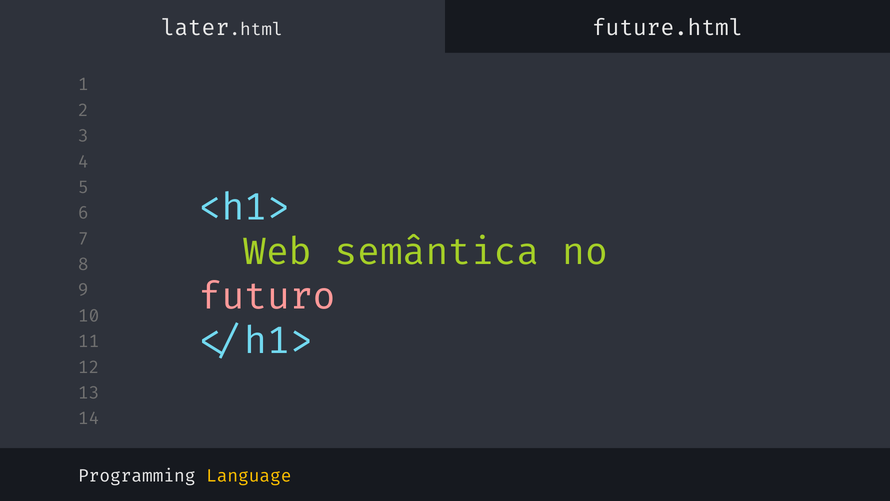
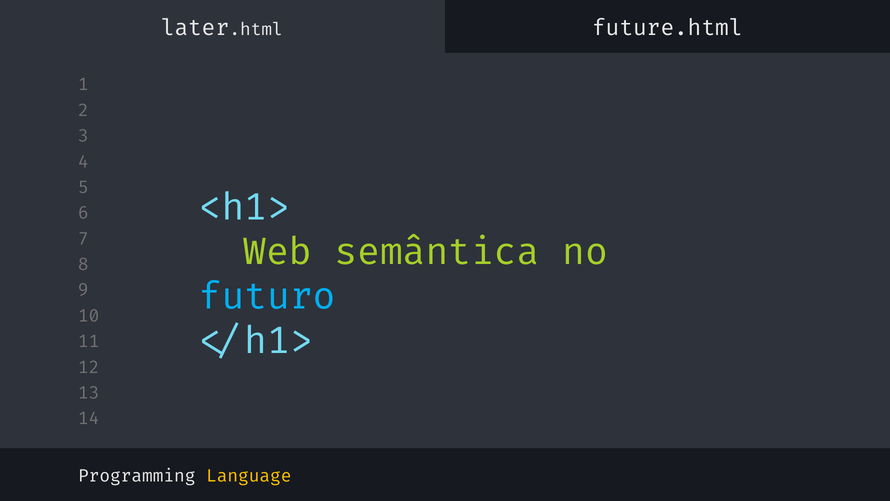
futuro colour: pink -> light blue (267, 296)
